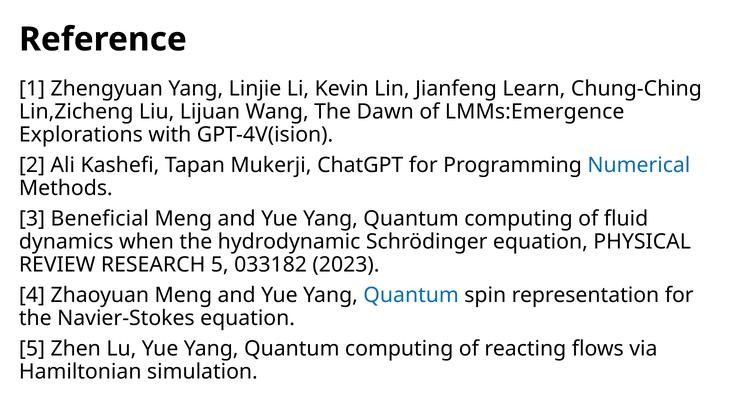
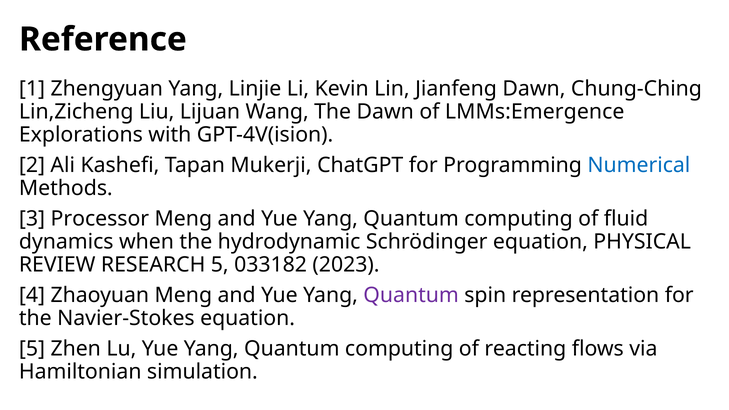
Jianfeng Learn: Learn -> Dawn (534, 89)
Beneficial: Beneficial -> Processor (100, 219)
Quantum colour: blue -> purple (411, 295)
